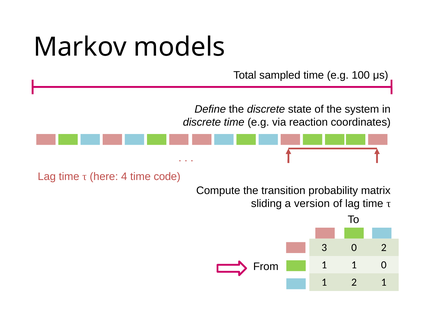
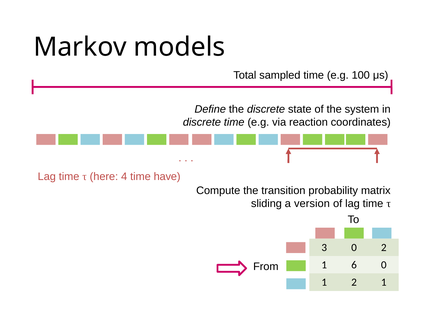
code: code -> have (167, 177)
1 1: 1 -> 6 (354, 265)
